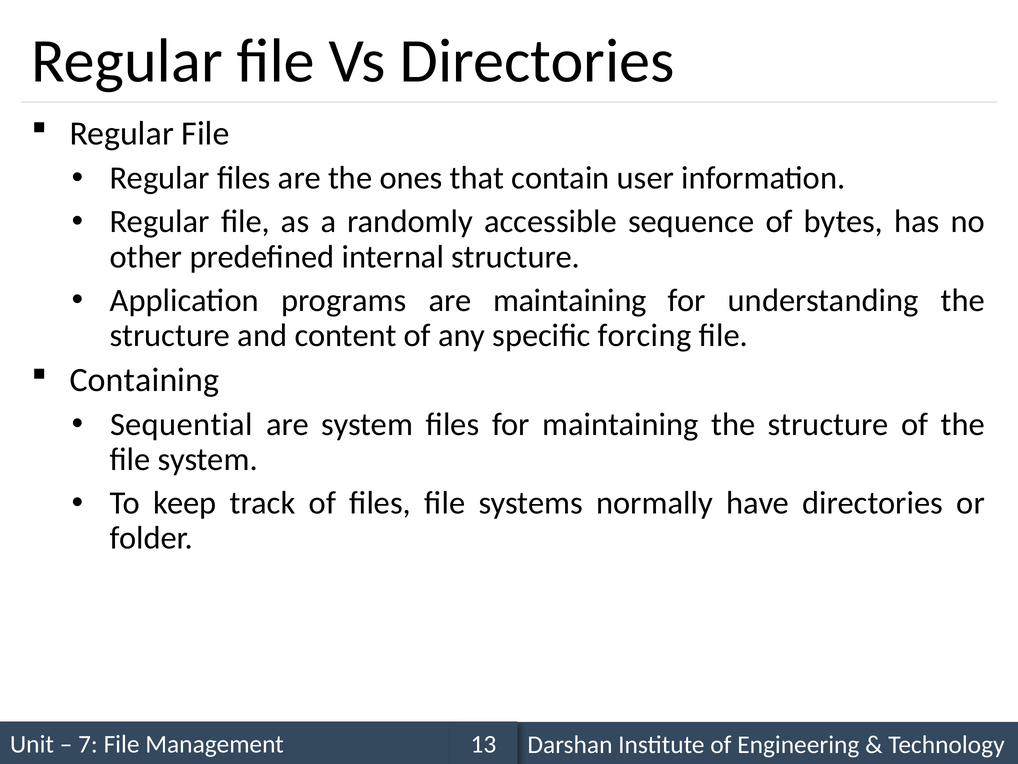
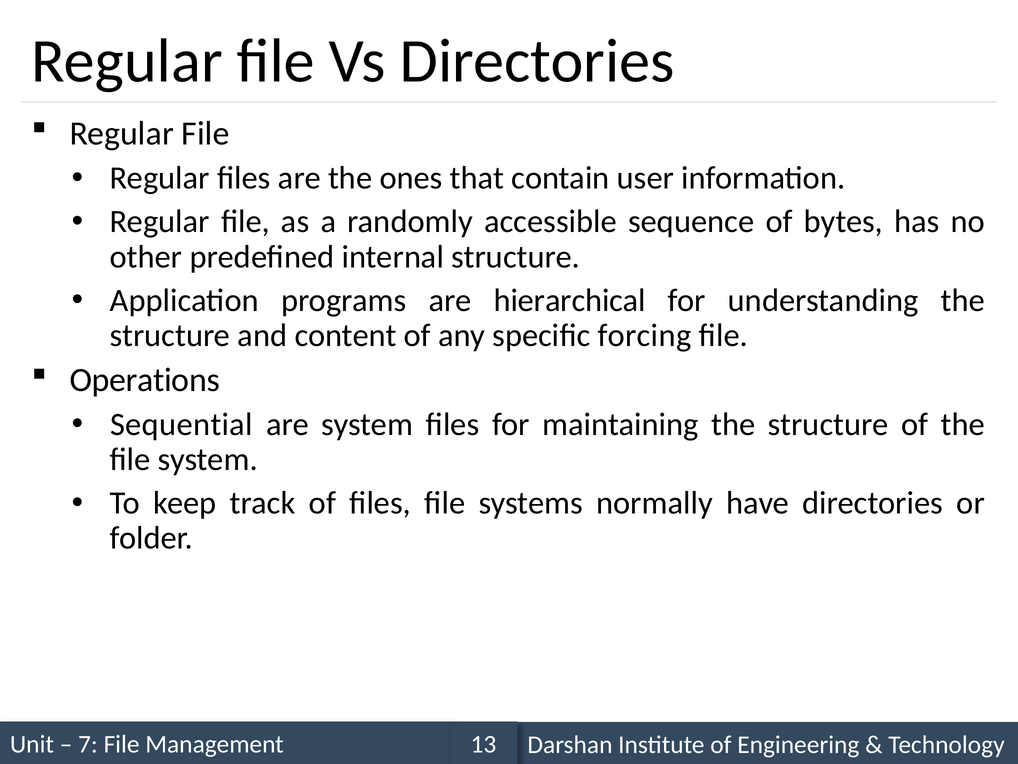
are maintaining: maintaining -> hierarchical (570, 300)
Containing: Containing -> Operations (145, 380)
